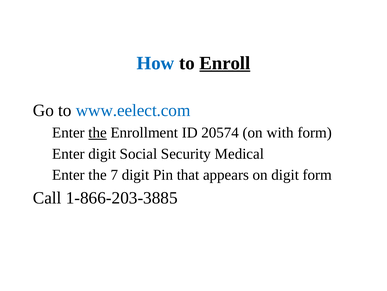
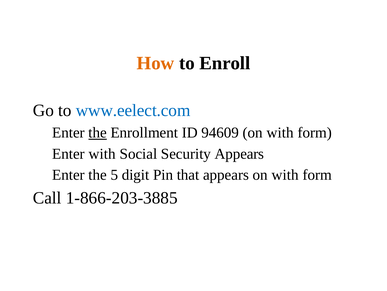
How colour: blue -> orange (156, 63)
Enroll underline: present -> none (225, 63)
20574: 20574 -> 94609 (220, 132)
Enter digit: digit -> with (102, 153)
Security Medical: Medical -> Appears (239, 153)
7: 7 -> 5 (114, 174)
appears on digit: digit -> with (285, 174)
